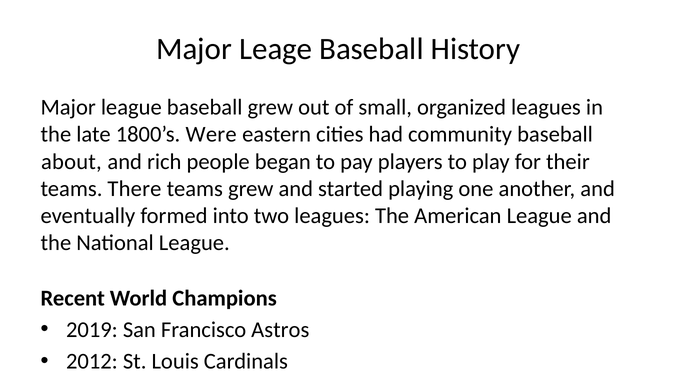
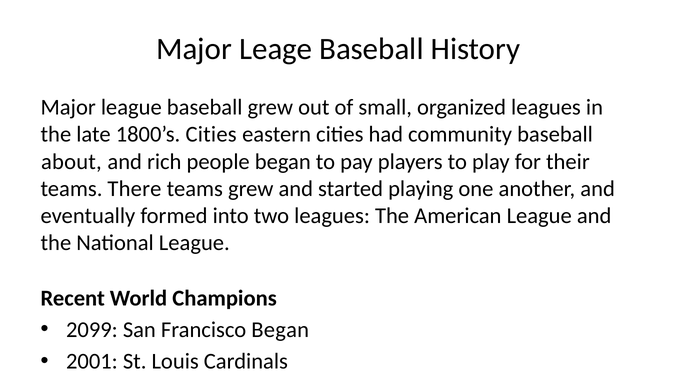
1800’s Were: Were -> Cities (211, 134)
2019: 2019 -> 2099 (92, 330)
Francisco Astros: Astros -> Began (280, 330)
2012: 2012 -> 2001 (92, 361)
